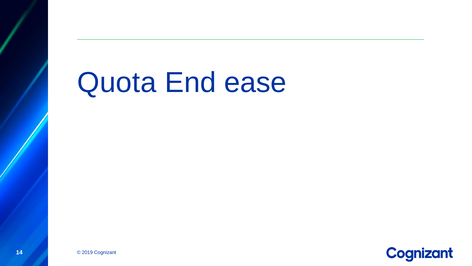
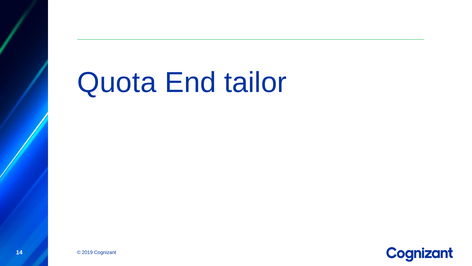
ease: ease -> tailor (255, 83)
